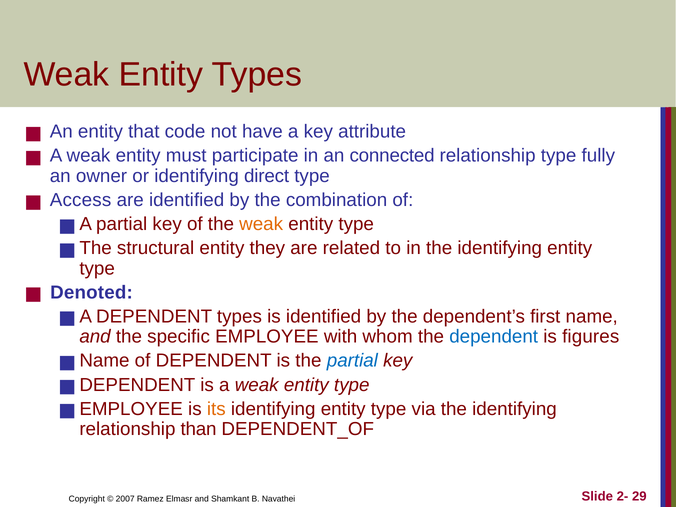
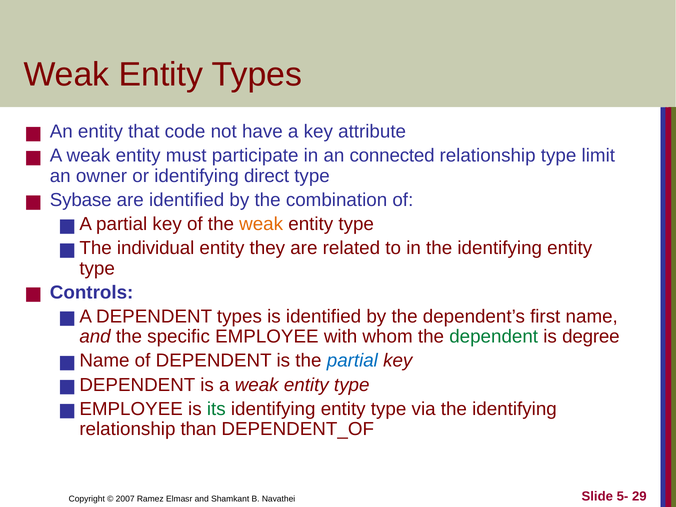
fully: fully -> limit (598, 156)
Access: Access -> Sybase (81, 200)
structural: structural -> individual (156, 248)
Denoted: Denoted -> Controls (92, 292)
dependent colour: blue -> green (494, 337)
figures: figures -> degree (591, 337)
its colour: orange -> green (216, 409)
2-: 2- -> 5- (623, 497)
